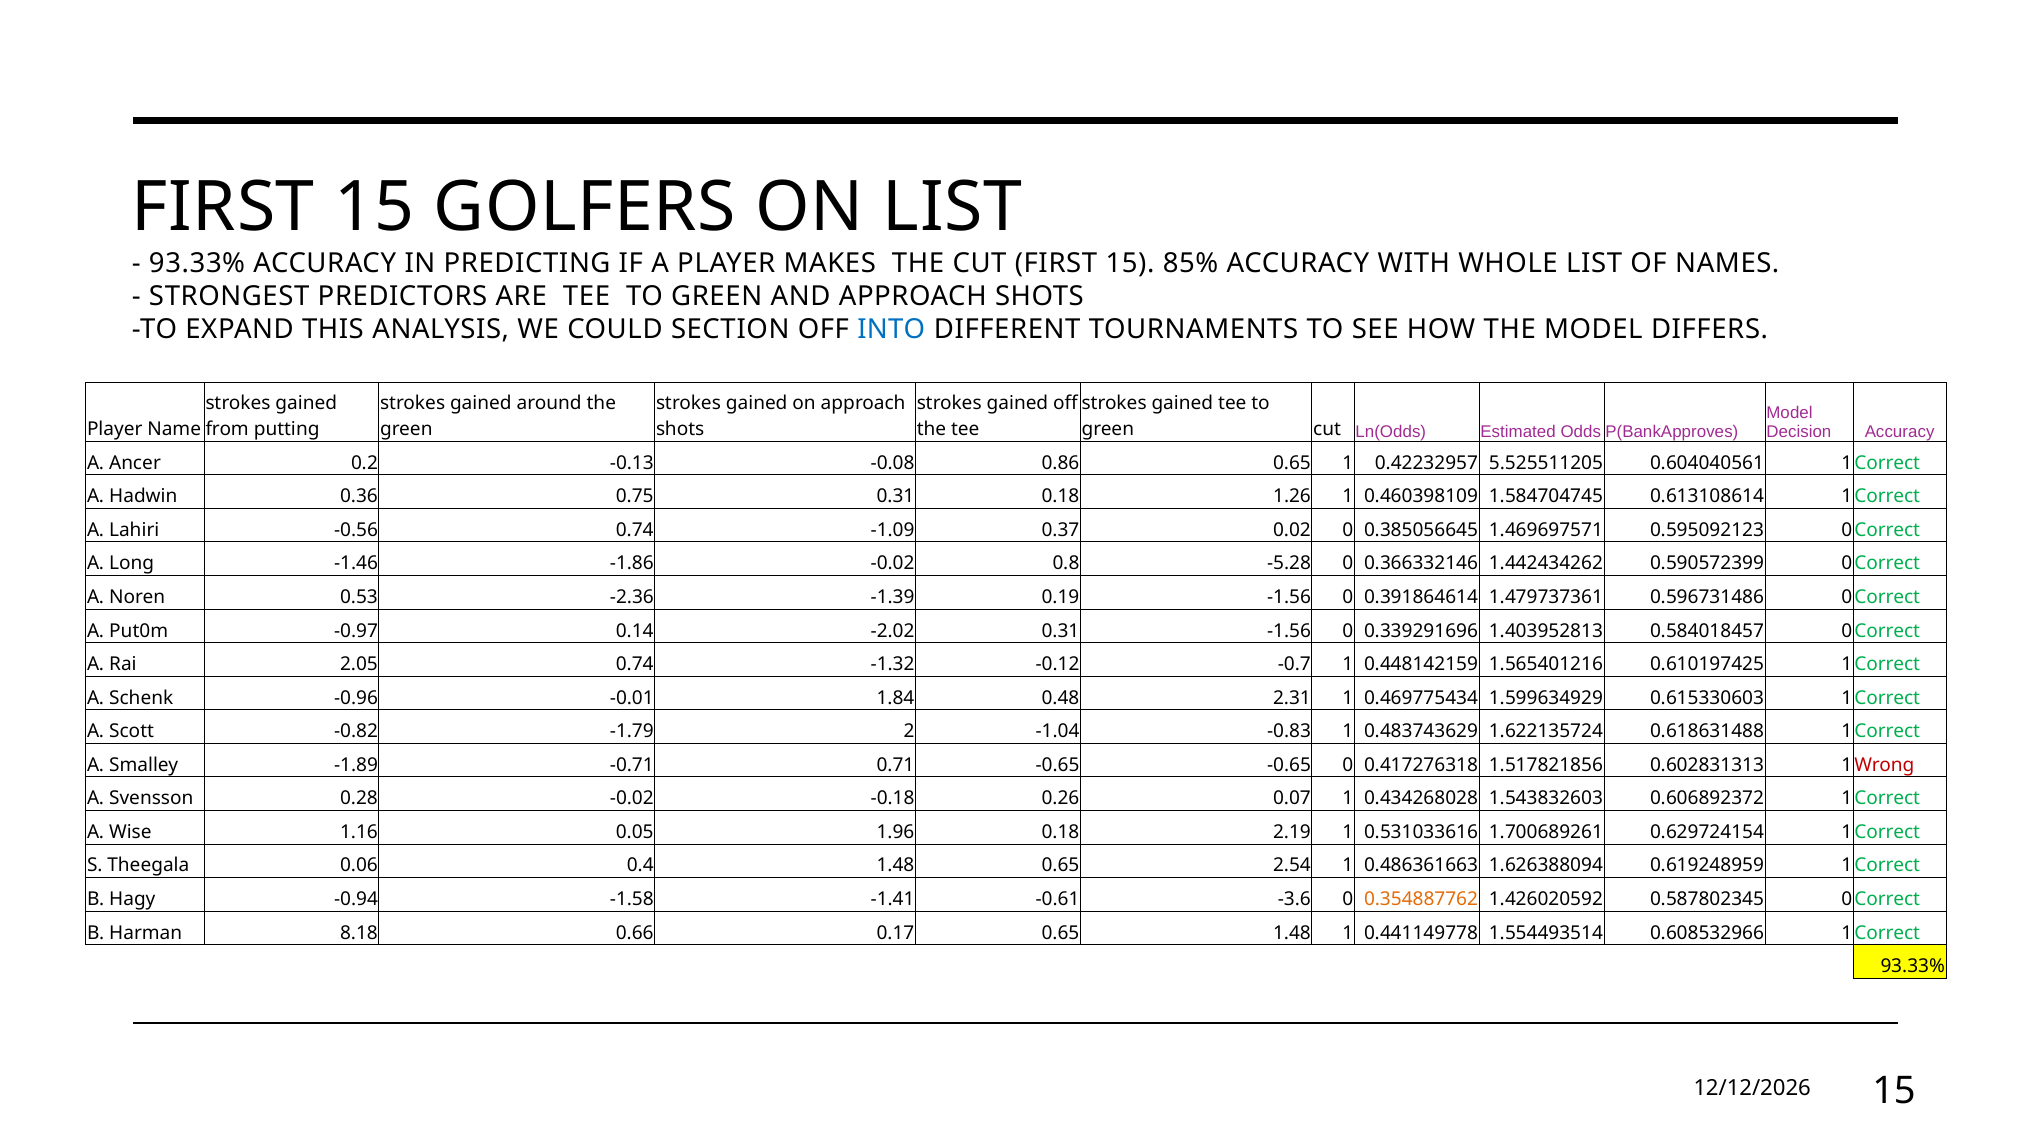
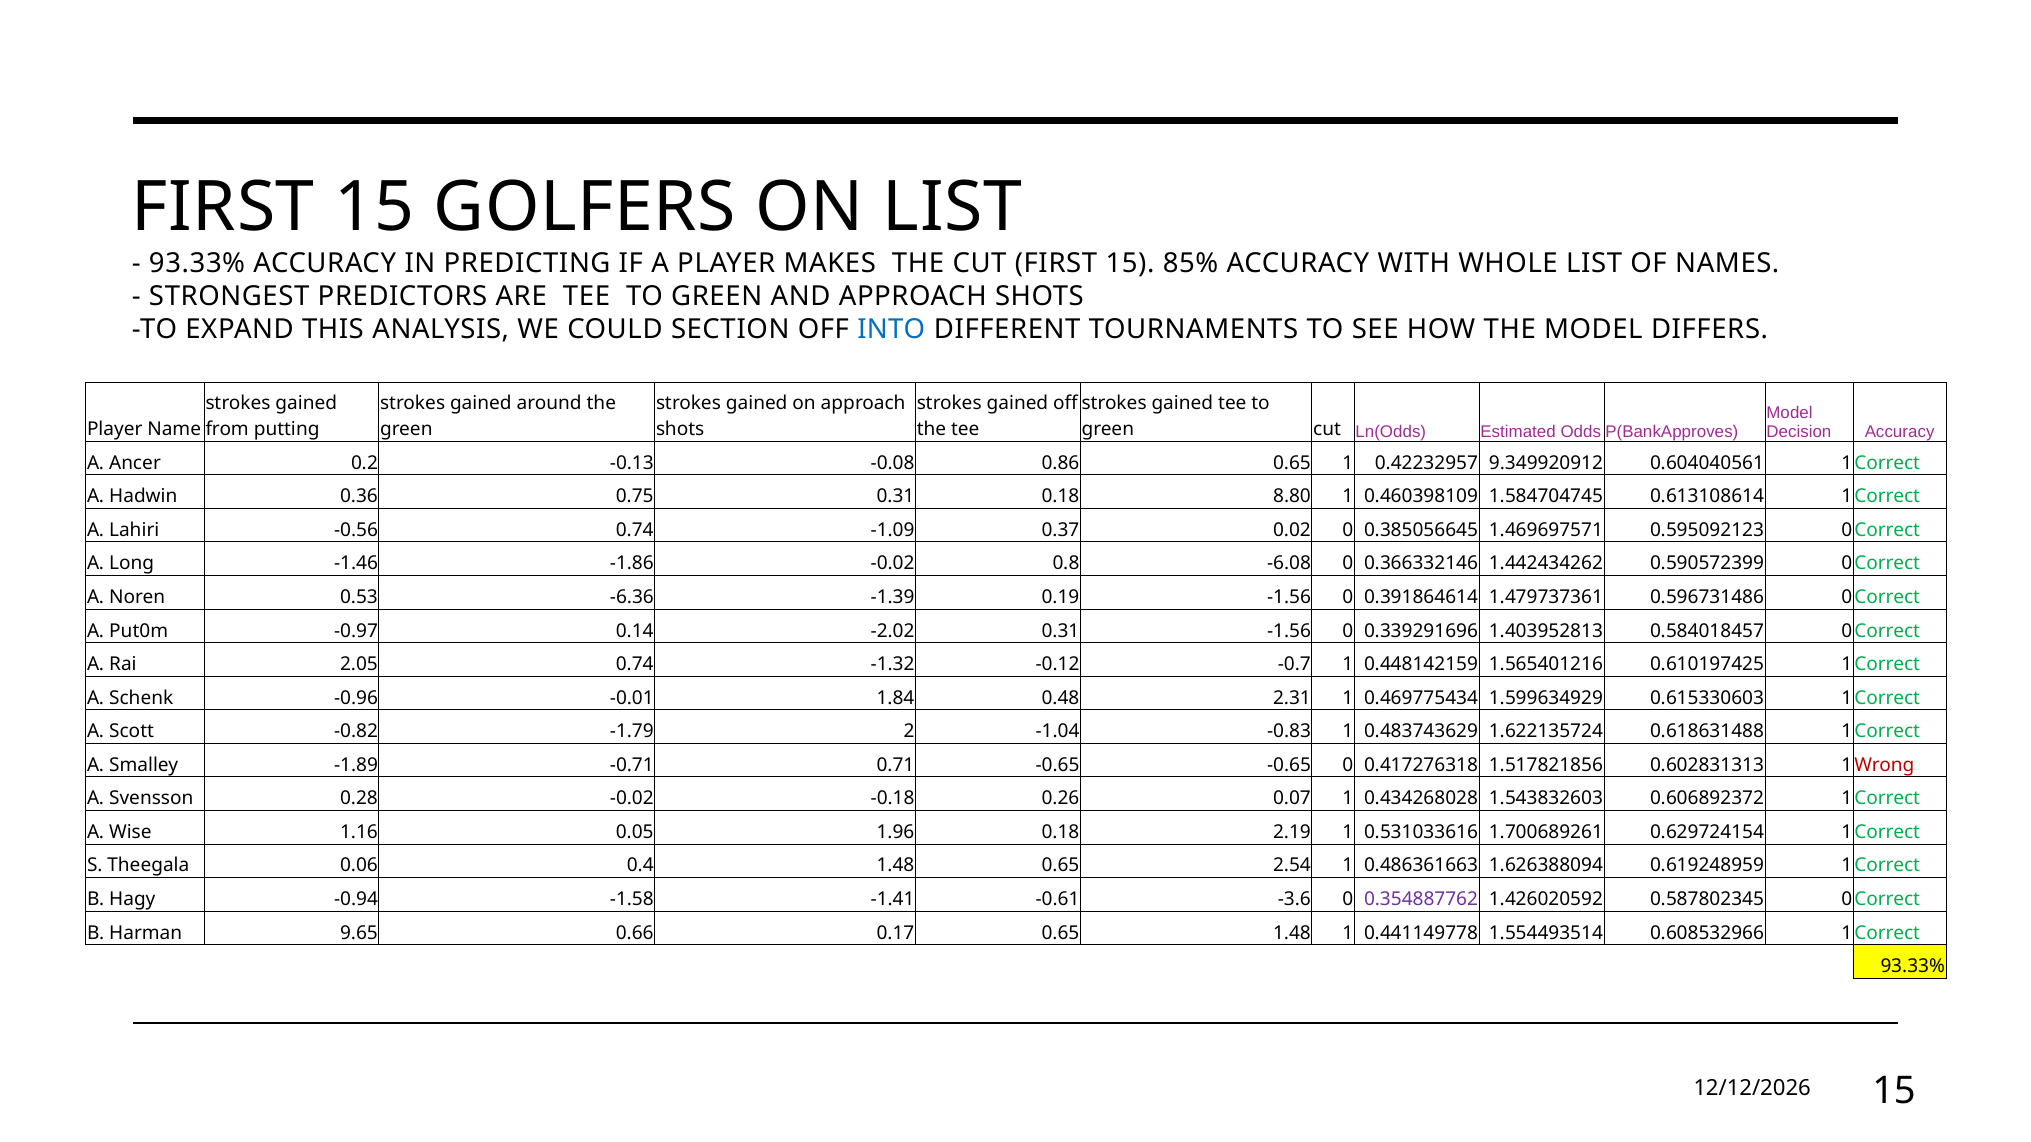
5.525511205: 5.525511205 -> 9.349920912 (1546, 463)
1.26: 1.26 -> 8.80 (1292, 497)
-5.28: -5.28 -> -6.08 (1289, 564)
-2.36: -2.36 -> -6.36 (632, 597)
0.354887762 colour: orange -> purple (1421, 900)
8.18: 8.18 -> 9.65 (359, 933)
